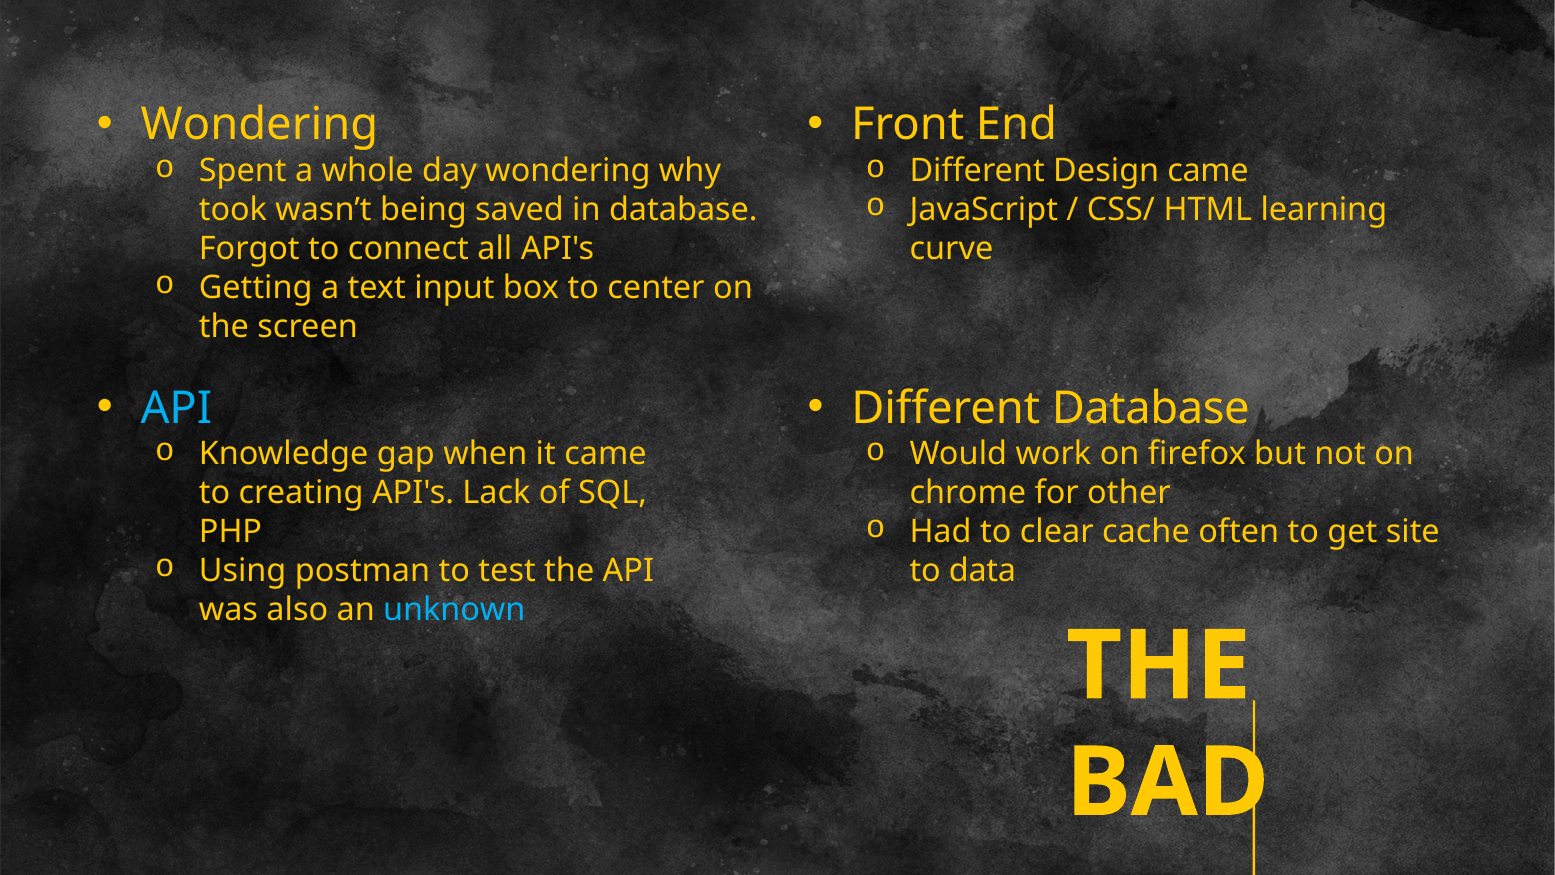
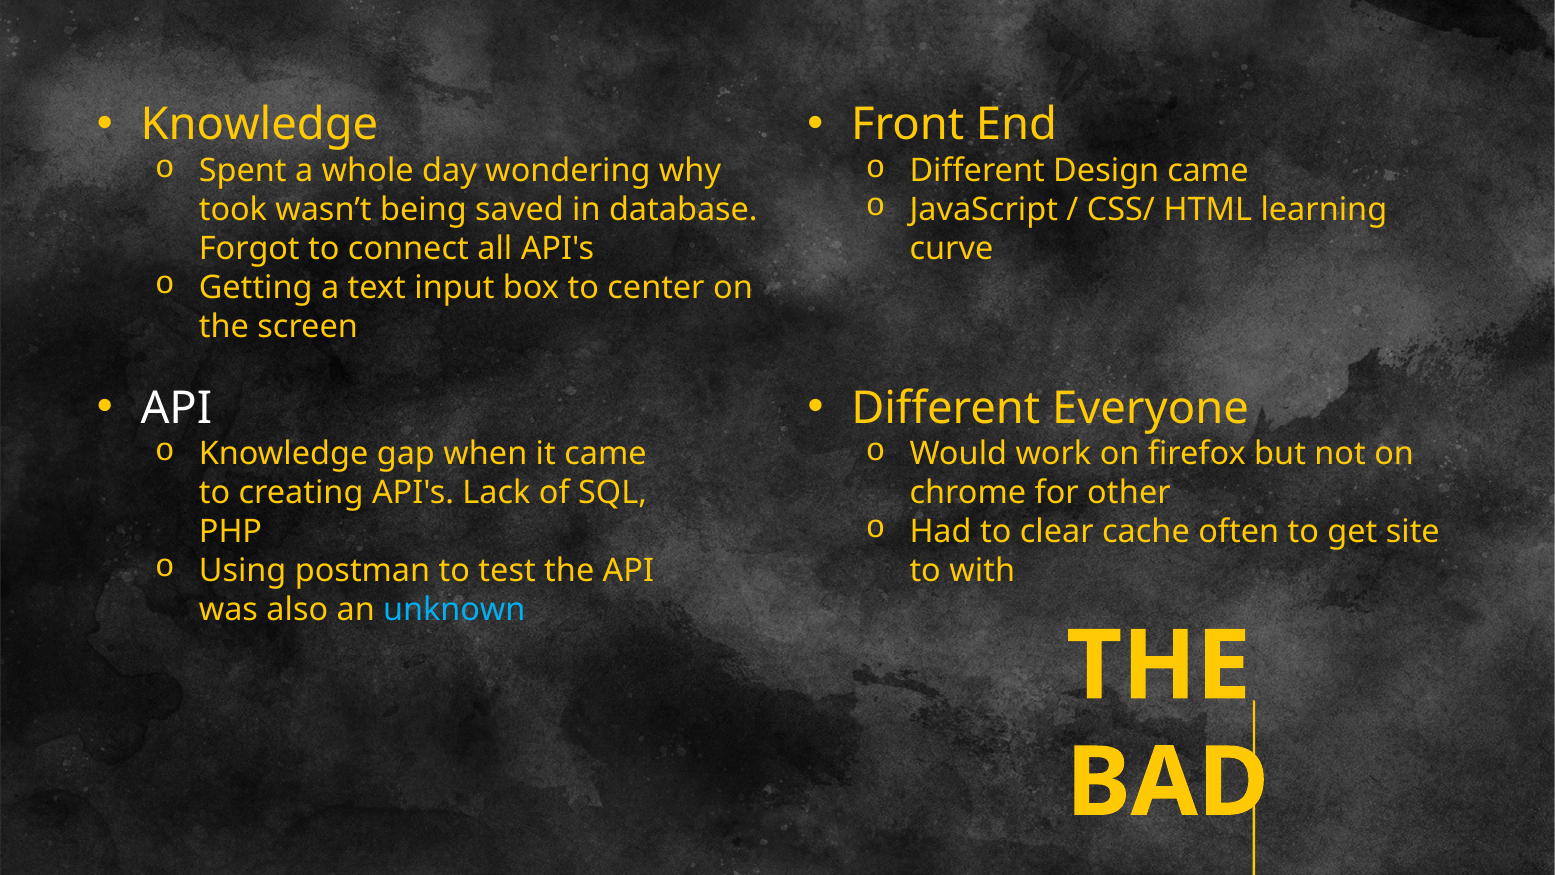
Wondering: Wondering -> Knowledge (259, 125)
Different Database: Database -> Everyone (1150, 408)
API colour: light blue -> white (176, 408)
data: data -> with (982, 570)
